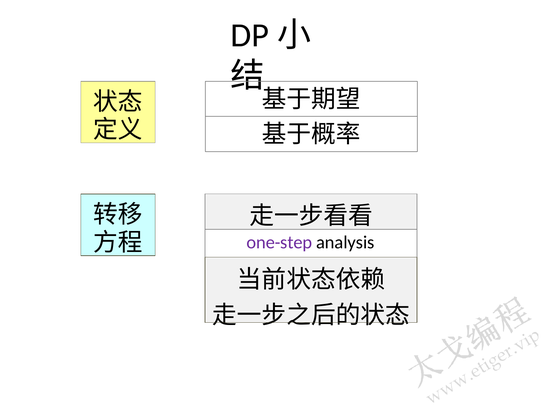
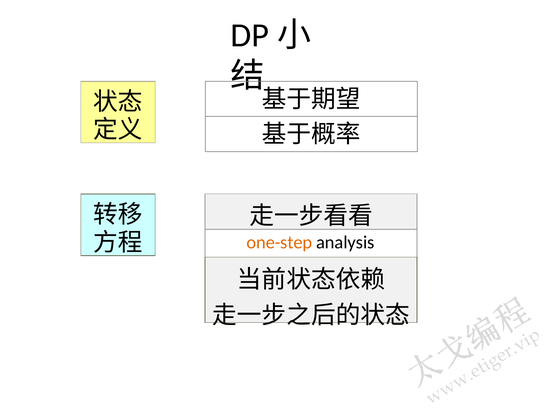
one-step colour: purple -> orange (279, 242)
